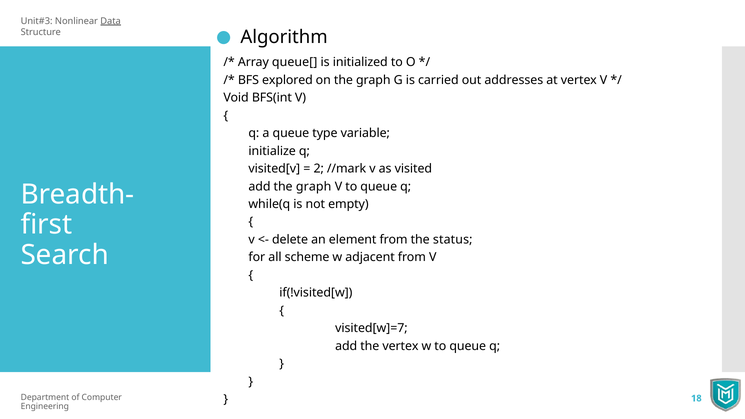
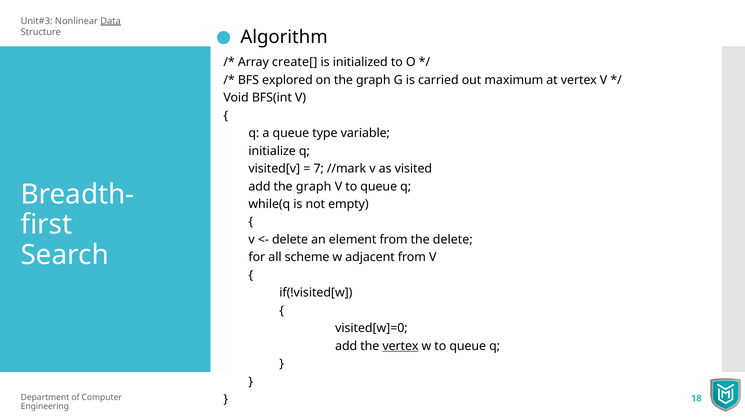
queue[: queue[ -> create[ (295, 62)
addresses: addresses -> maximum (514, 80)
2: 2 -> 7 (319, 169)
the status: status -> delete (453, 240)
visited[w]=7: visited[w]=7 -> visited[w]=0 (371, 328)
vertex underline: none -> present (400, 346)
